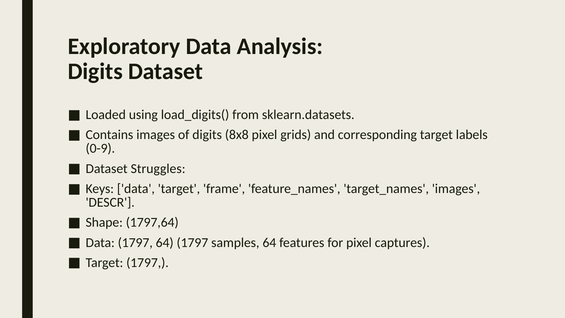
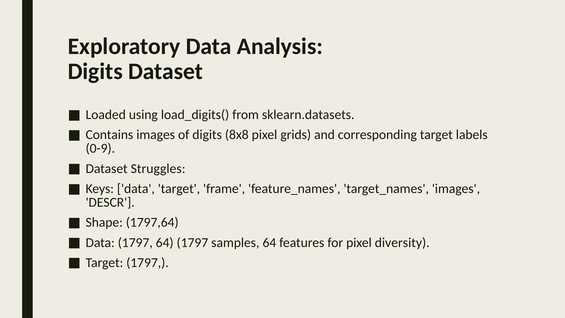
captures: captures -> diversity (402, 242)
